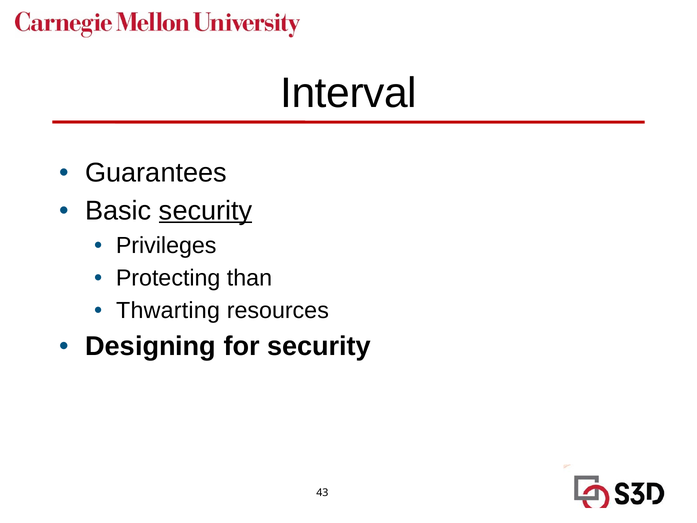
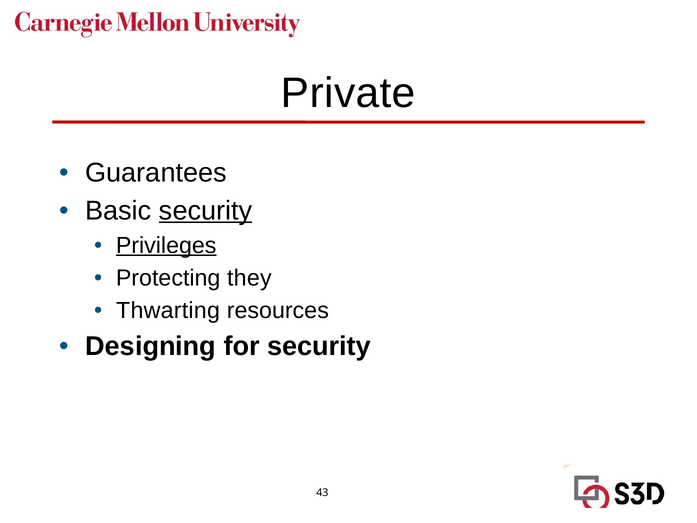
Interval: Interval -> Private (348, 93)
Privileges underline: none -> present (166, 245)
than: than -> they (249, 278)
